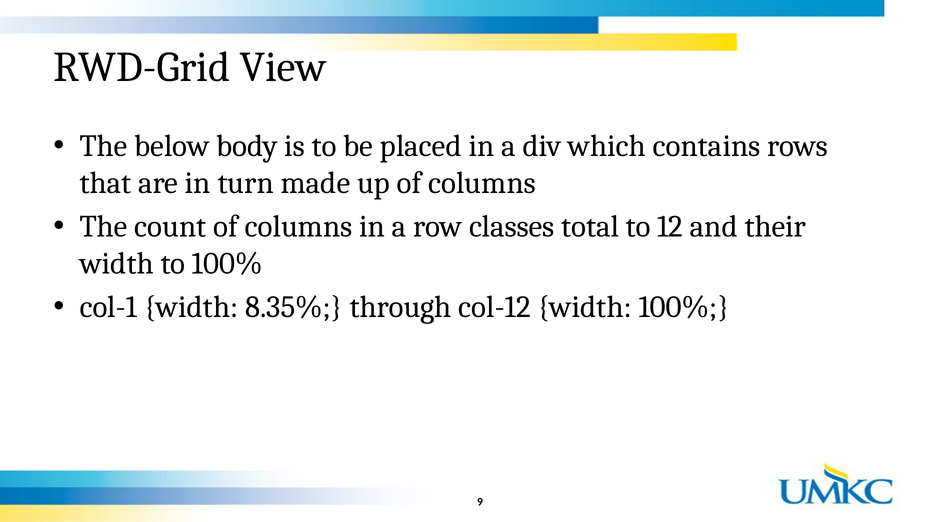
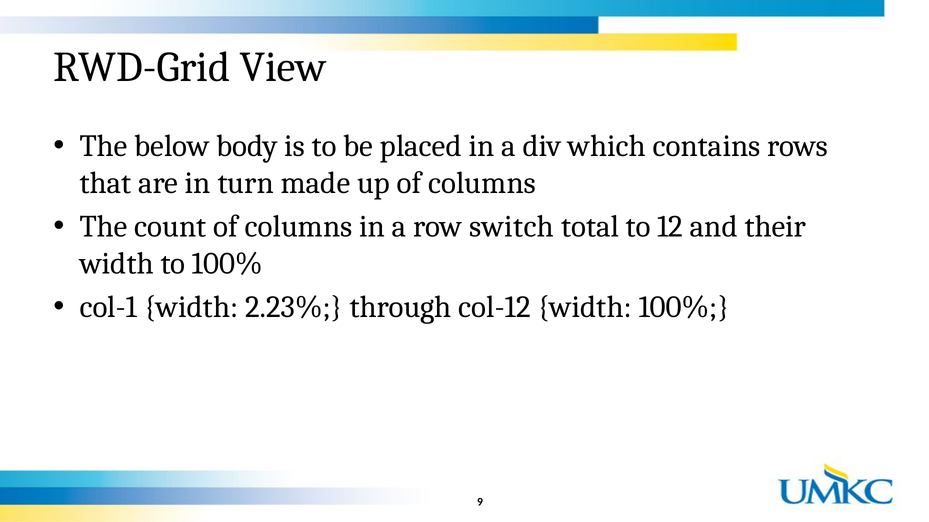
classes: classes -> switch (512, 227)
8.35%: 8.35% -> 2.23% (294, 307)
